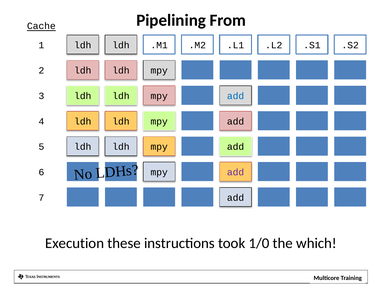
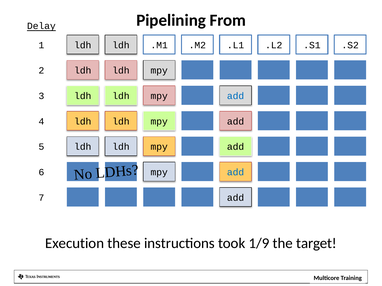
Cache: Cache -> Delay (41, 26)
add colour: purple -> blue (236, 173)
1/0: 1/0 -> 1/9 (259, 244)
which: which -> target (317, 244)
